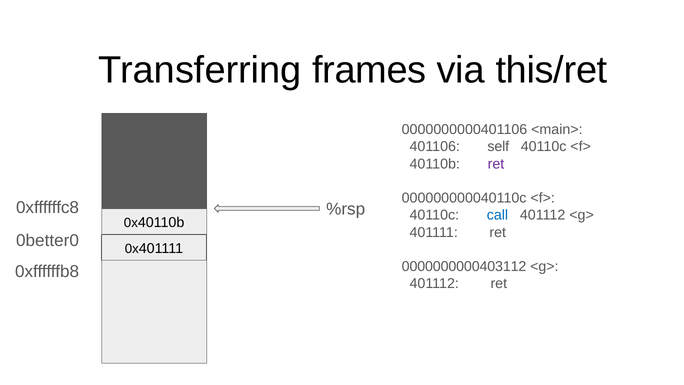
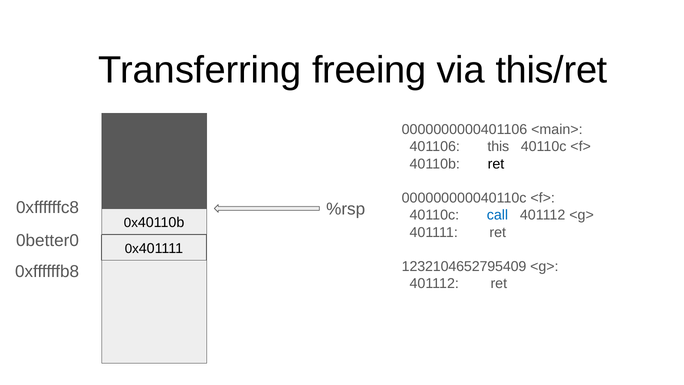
frames: frames -> freeing (369, 70)
self: self -> this (498, 147)
ret colour: purple -> black (496, 164)
0000000000403112: 0000000000403112 -> 1232104652795409 (464, 266)
